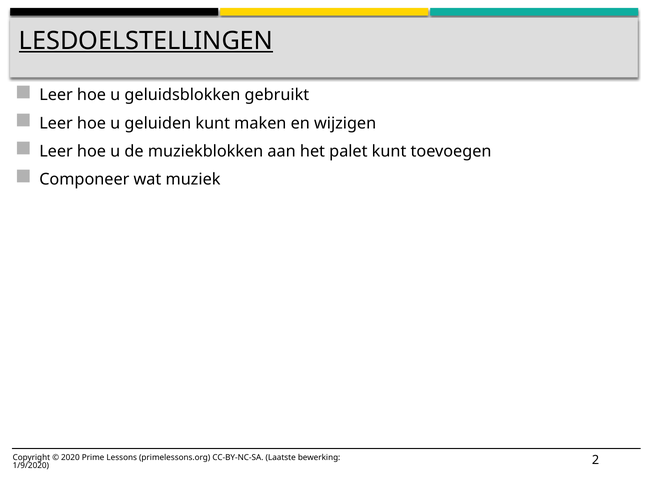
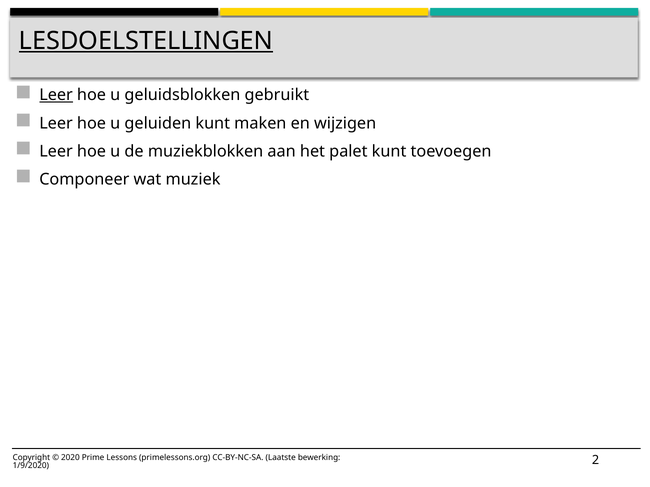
Leer underline: none -> present (56, 95)
